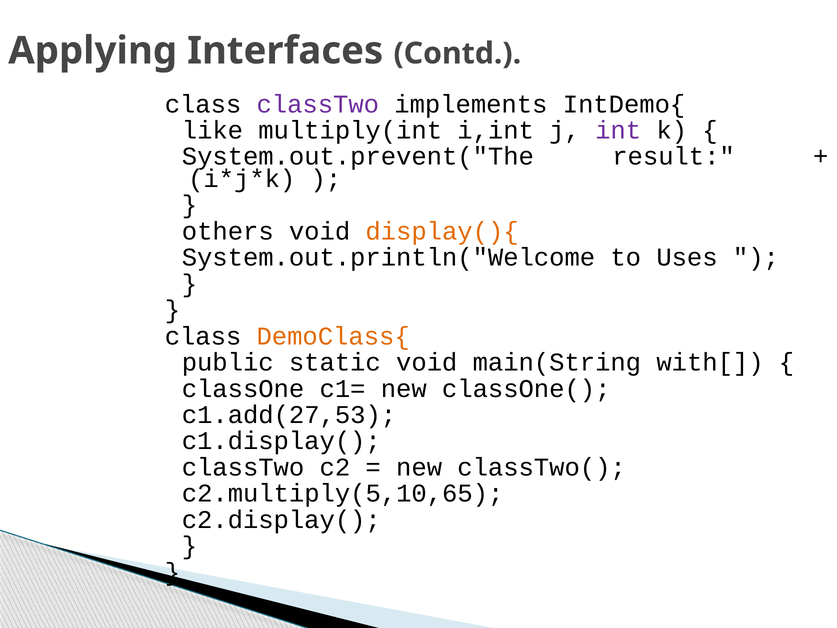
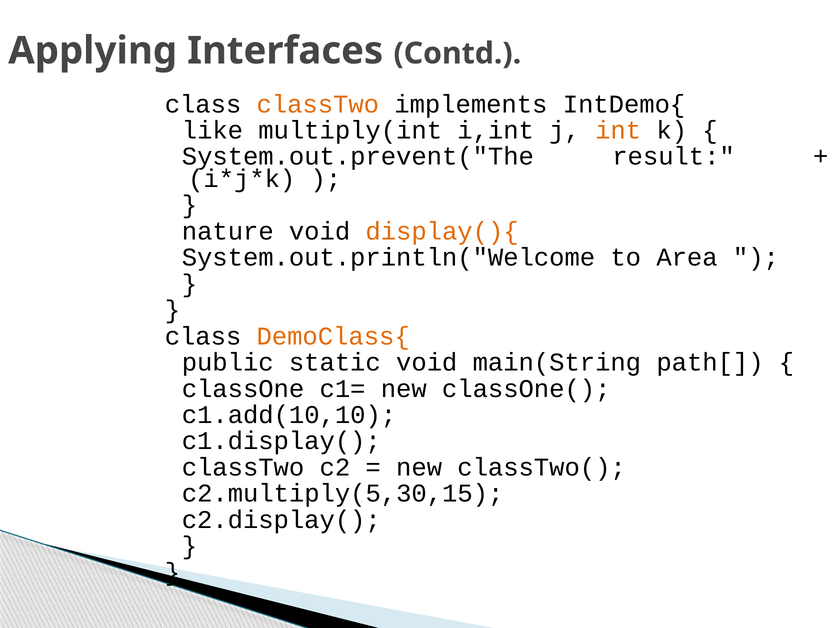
classTwo colour: purple -> orange (318, 104)
int colour: purple -> orange (618, 130)
others: others -> nature (228, 231)
Uses: Uses -> Area (687, 257)
with[: with[ -> path[ (710, 362)
c1.add(27,53: c1.add(27,53 -> c1.add(10,10 (289, 415)
c2.multiply(5,10,65: c2.multiply(5,10,65 -> c2.multiply(5,30,15 (343, 493)
